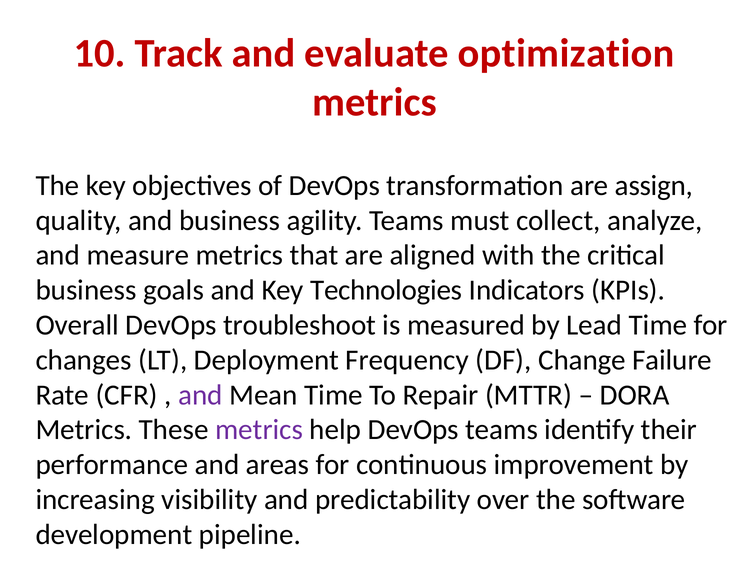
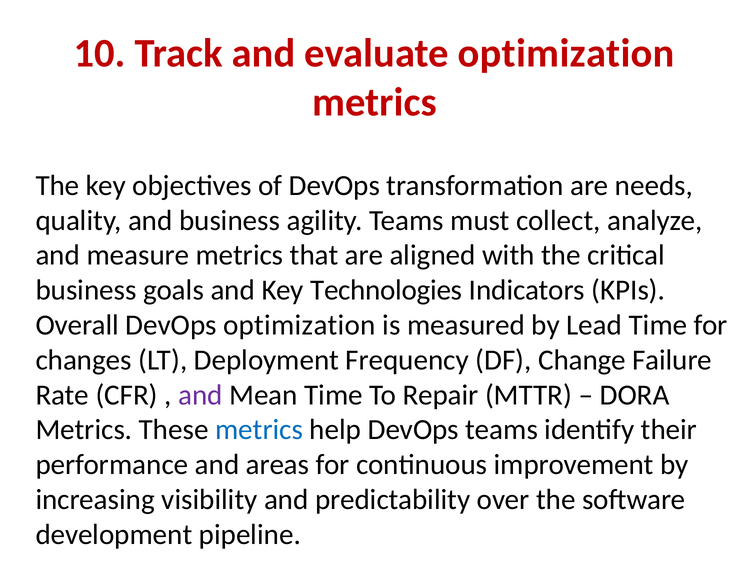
assign: assign -> needs (654, 185)
DevOps troubleshoot: troubleshoot -> optimization (299, 325)
metrics colour: purple -> blue (259, 430)
